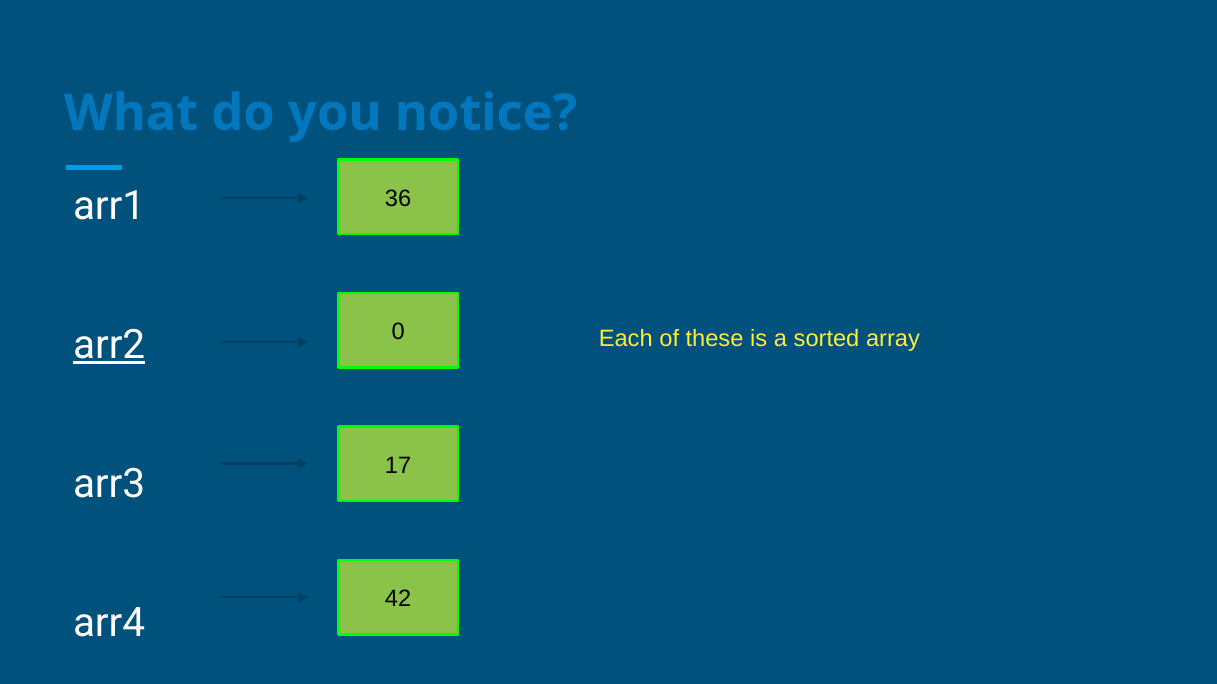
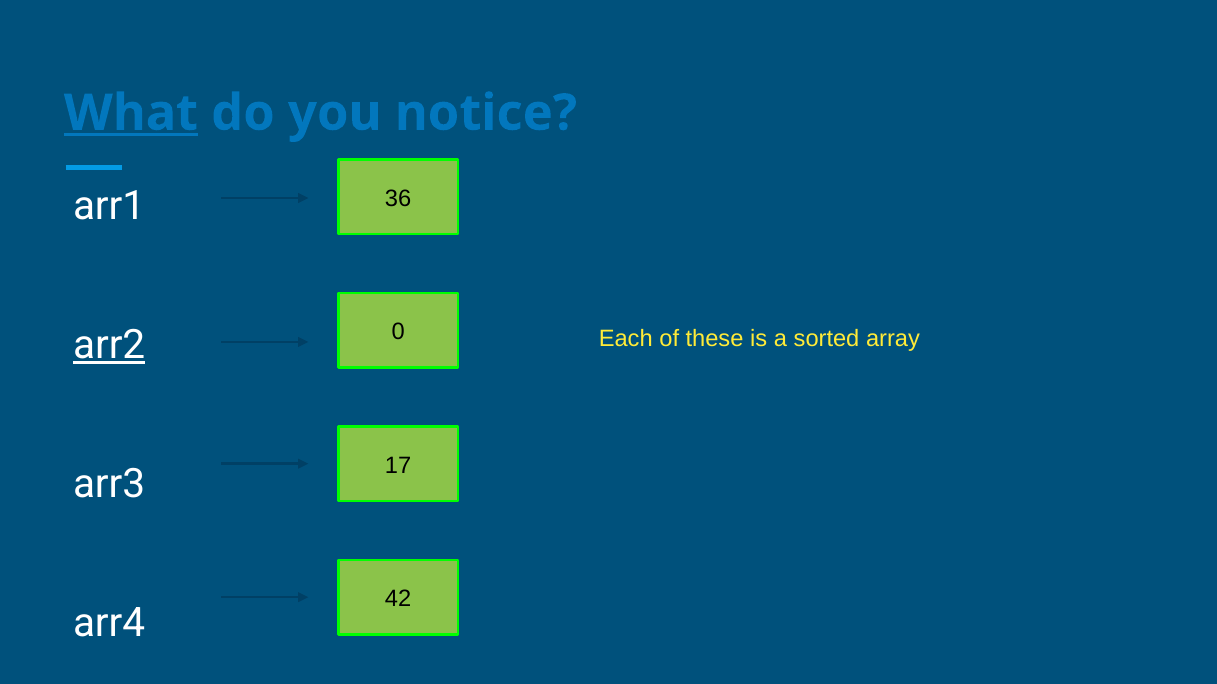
What underline: none -> present (131, 113)
